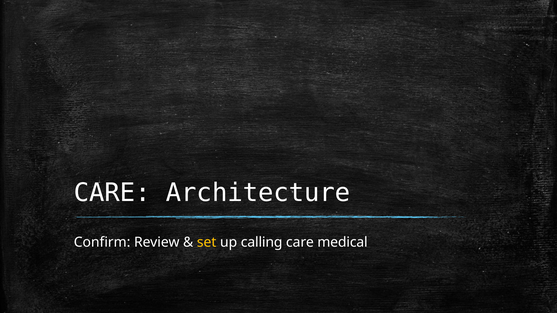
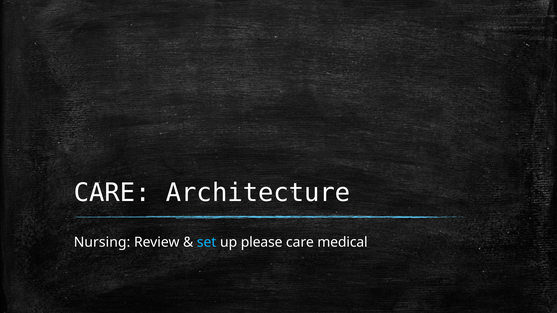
Confirm: Confirm -> Nursing (102, 243)
set colour: yellow -> light blue (207, 243)
calling: calling -> please (262, 243)
